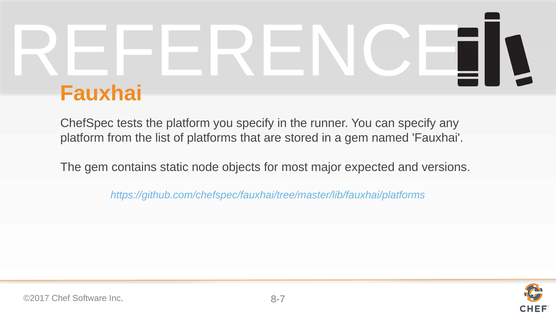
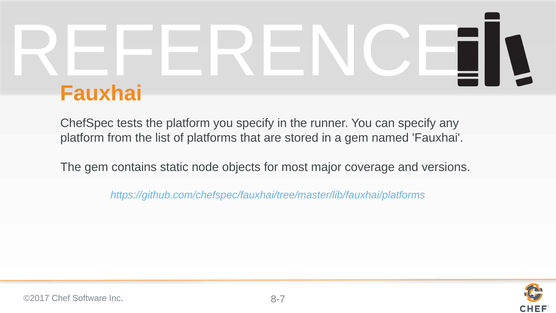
expected: expected -> coverage (370, 167)
